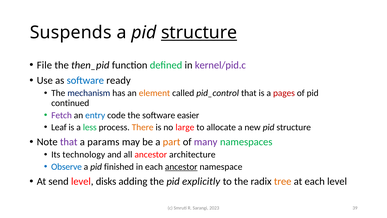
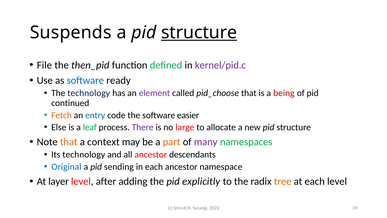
The mechanism: mechanism -> technology (89, 93)
element colour: orange -> purple (154, 93)
pid_control: pid_control -> pid_choose (218, 93)
pages: pages -> being (284, 93)
Fetch colour: purple -> orange (62, 115)
Leaf: Leaf -> Else (59, 127)
less: less -> leaf (90, 127)
There colour: orange -> purple (143, 127)
that colour: purple -> orange (69, 142)
params: params -> context (103, 142)
architecture: architecture -> descendants (192, 154)
Observe: Observe -> Original (66, 166)
finished: finished -> sending (119, 166)
ancestor underline: present -> none (181, 166)
send: send -> layer (59, 181)
disks: disks -> after (106, 181)
